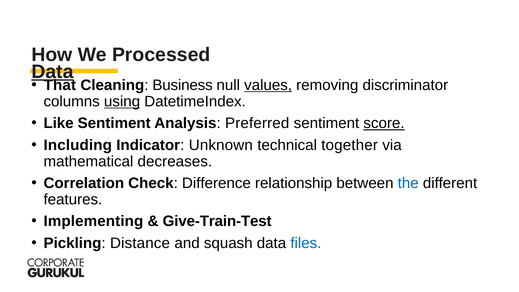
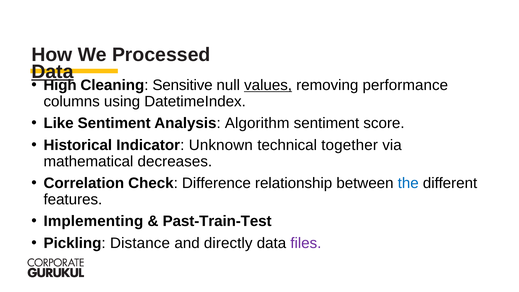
That: That -> High (60, 85)
Business: Business -> Sensitive (183, 85)
discriminator: discriminator -> performance (405, 85)
using underline: present -> none (122, 101)
Preferred: Preferred -> Algorithm (257, 123)
score underline: present -> none (384, 123)
Including: Including -> Historical (78, 145)
Give-Train-Test: Give-Train-Test -> Past-Train-Test (217, 221)
squash: squash -> directly (228, 243)
files colour: blue -> purple (306, 243)
